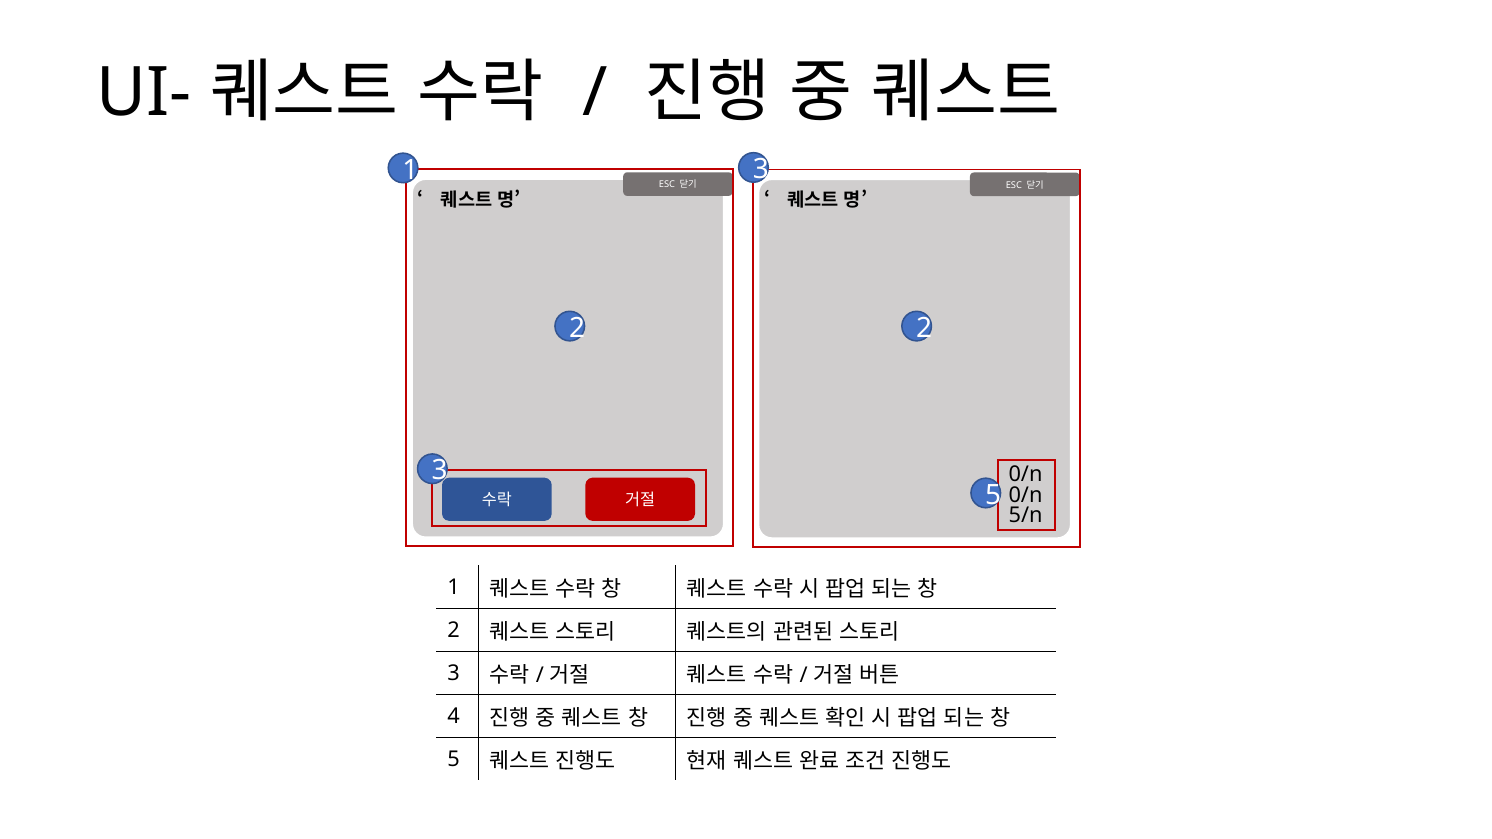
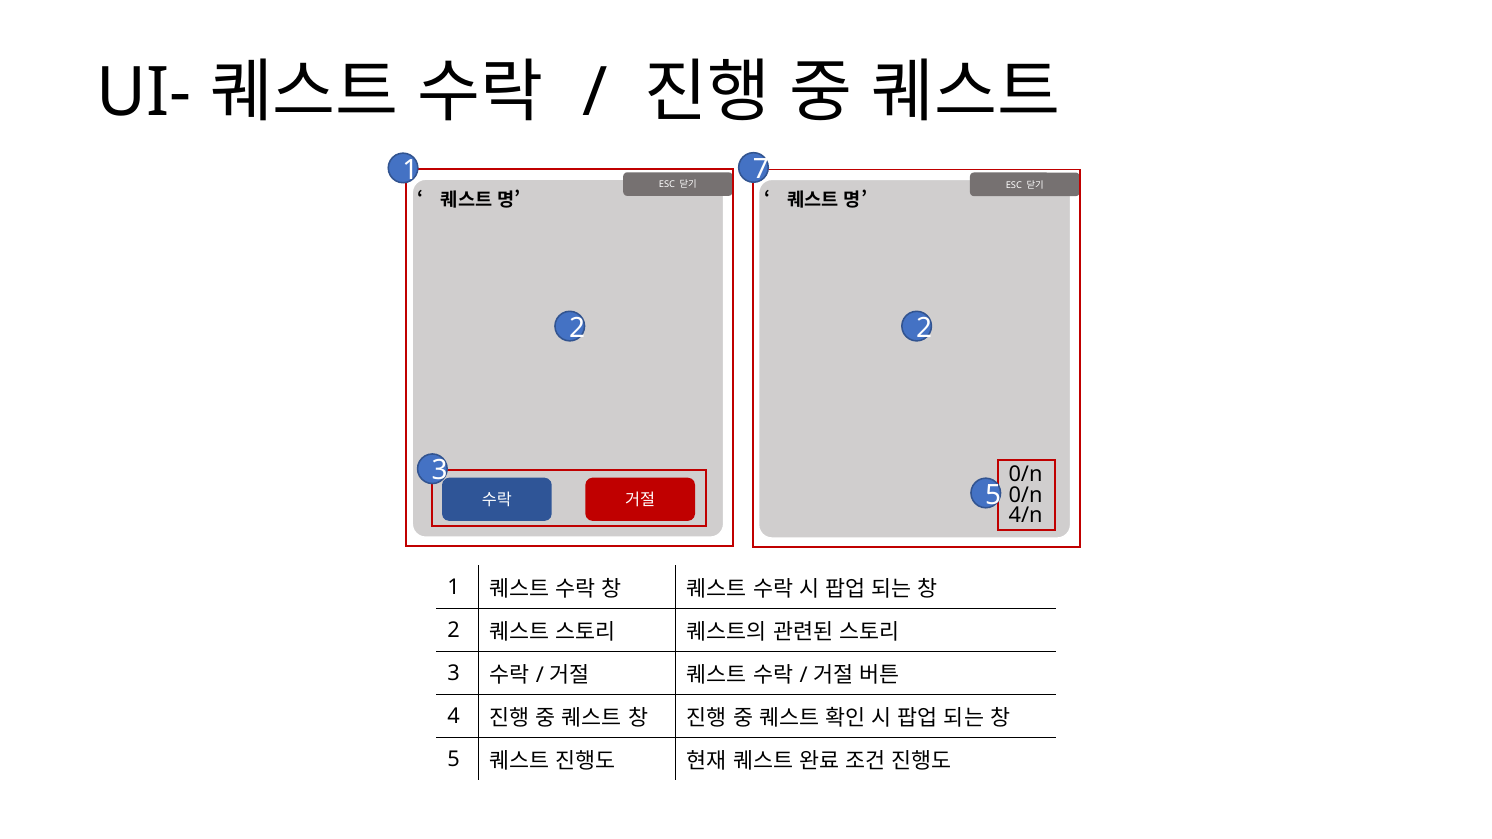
1 3: 3 -> 7 (761, 169)
5/n: 5/n -> 4/n (1026, 516)
